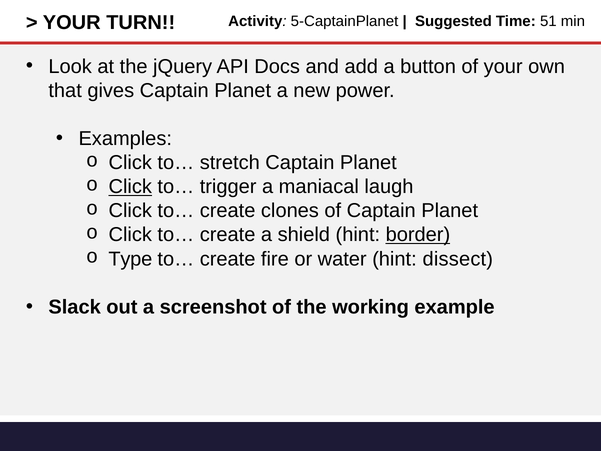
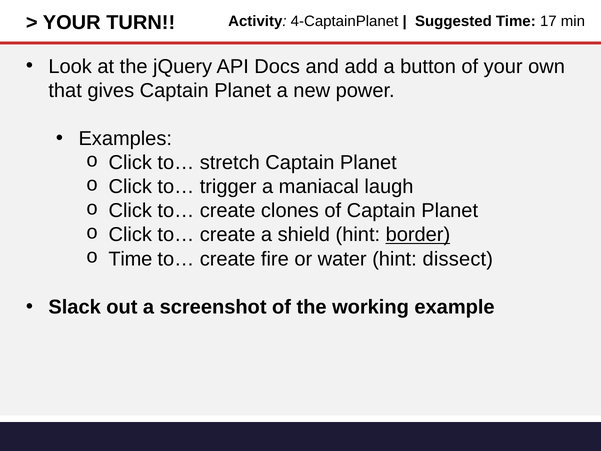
5-CaptainPlanet: 5-CaptainPlanet -> 4-CaptainPlanet (345, 21)
51: 51 -> 17 (548, 21)
Click underline: present -> none (130, 187)
Type: Type -> Time (130, 259)
